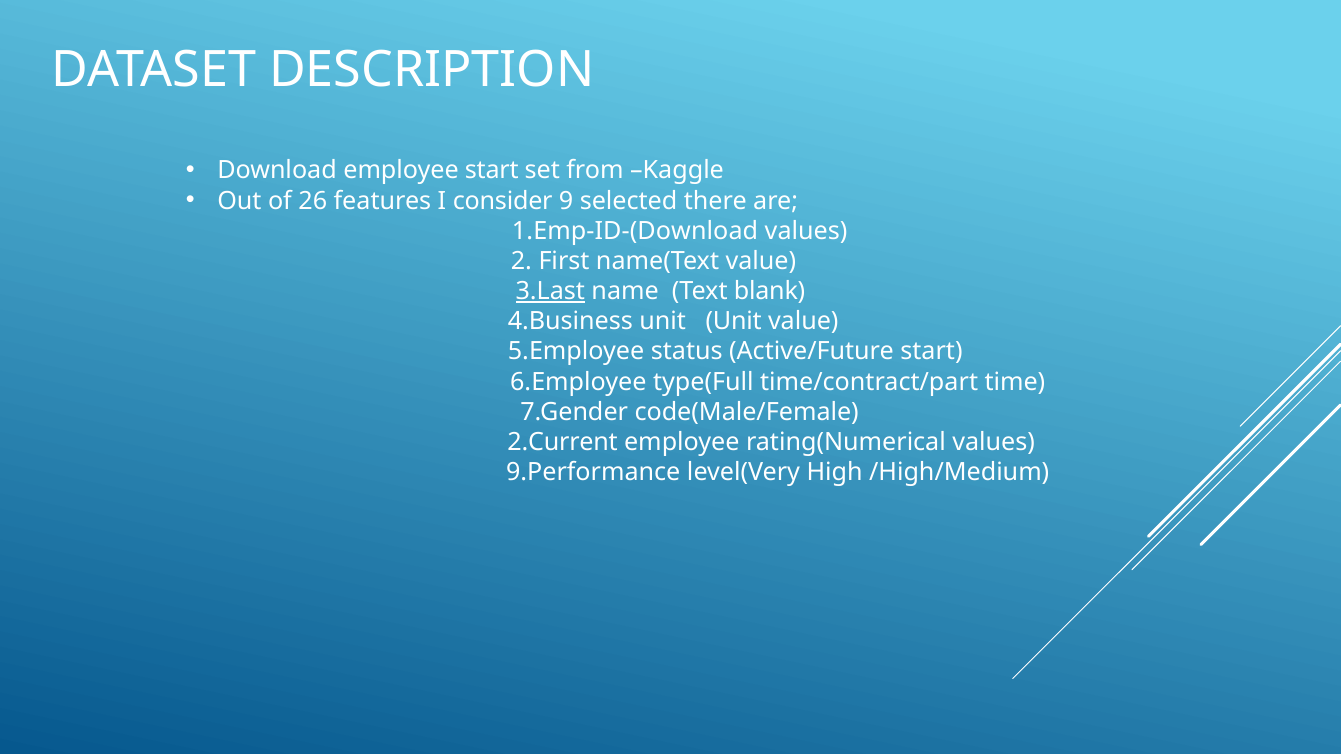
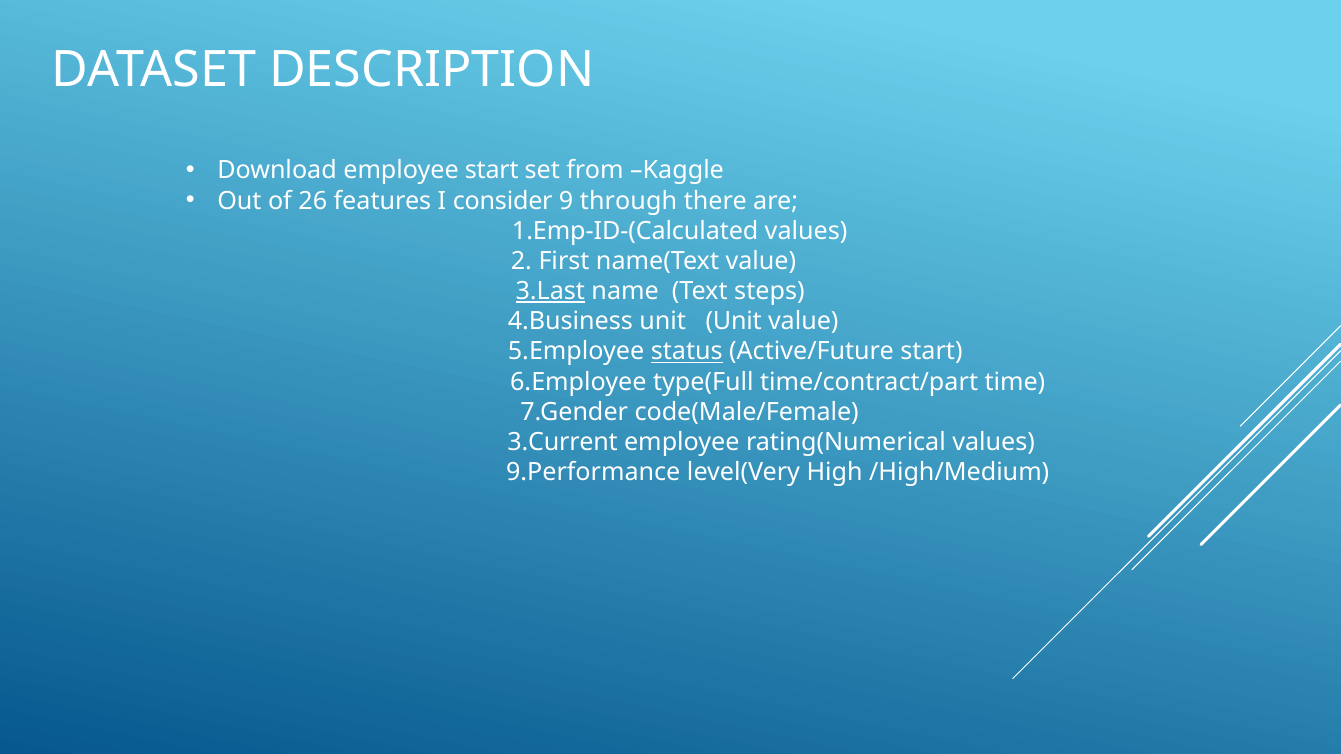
selected: selected -> through (629, 201)
1.Emp-ID-(Download: 1.Emp-ID-(Download -> 1.Emp-ID-(Calculated (635, 231)
blank: blank -> steps (769, 291)
status underline: none -> present (687, 352)
2.Current: 2.Current -> 3.Current (563, 442)
